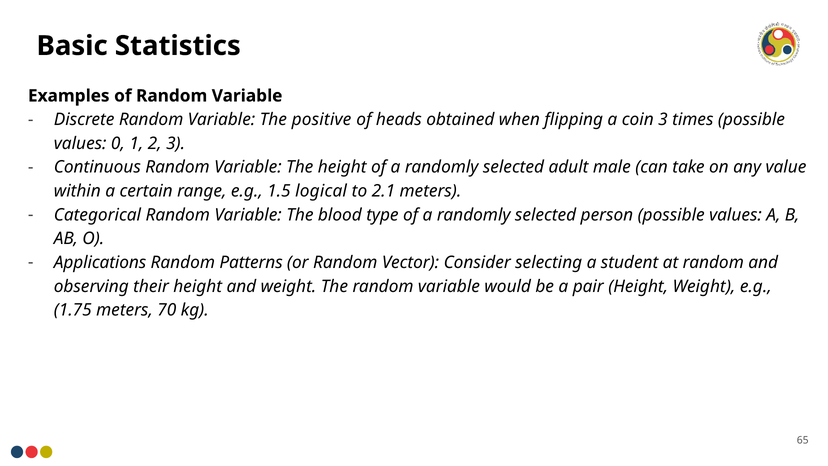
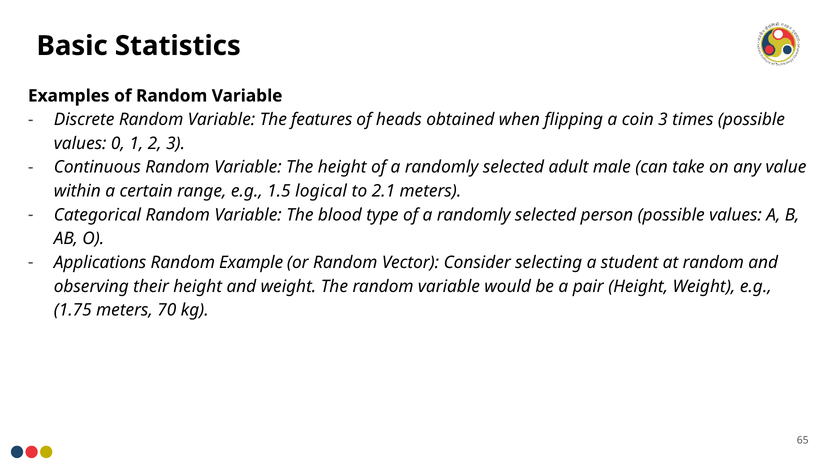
positive: positive -> features (322, 120)
Patterns: Patterns -> Example (251, 262)
